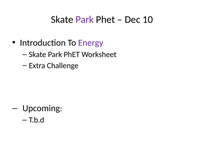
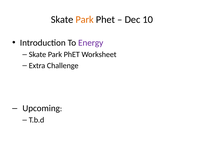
Park colour: purple -> orange (85, 20)
